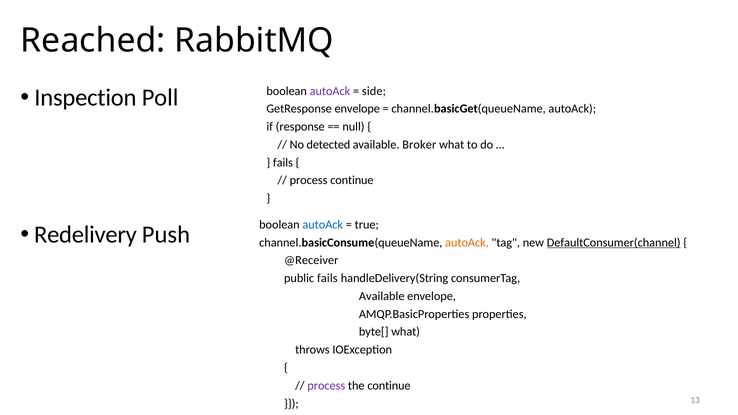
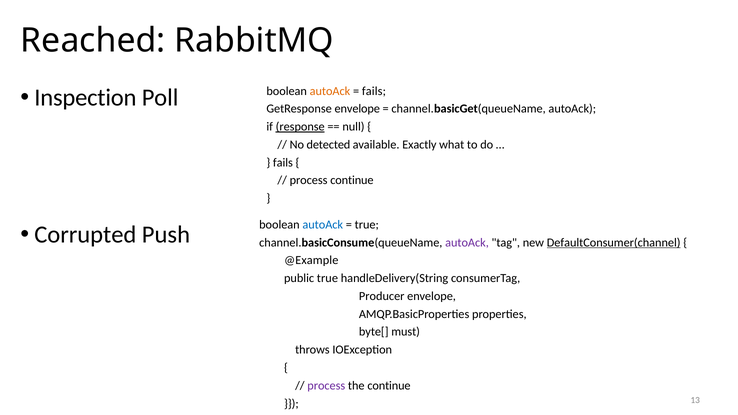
autoAck colour: purple -> orange (330, 91)
side: side -> fails (374, 91)
response underline: none -> present (300, 127)
Broker: Broker -> Exactly (419, 145)
Redelivery: Redelivery -> Corrupted (85, 235)
autoAck colour: orange -> purple (467, 243)
@Receiver: @Receiver -> @Example (311, 260)
public fails: fails -> true (327, 278)
Available: Available -> Producer (382, 296)
byte[ what: what -> must (406, 332)
